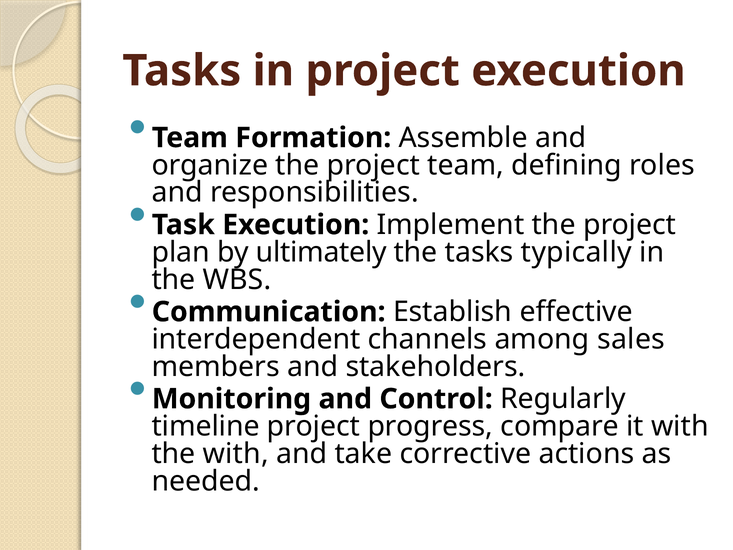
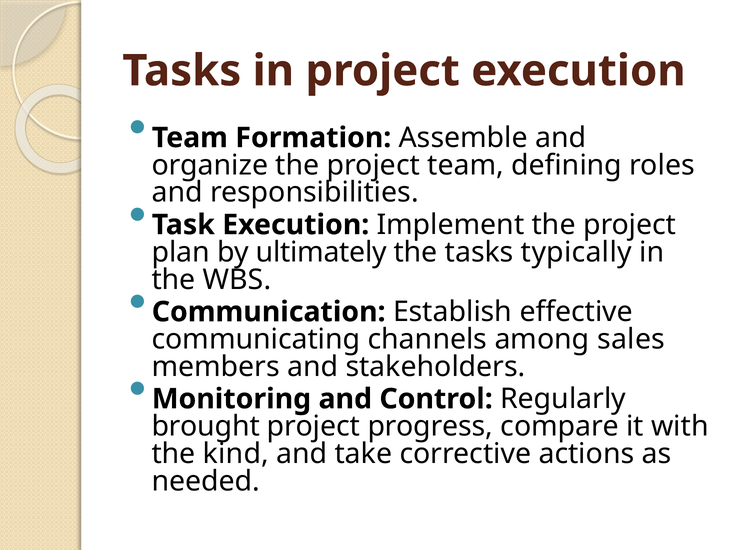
interdependent: interdependent -> communicating (256, 339)
timeline: timeline -> brought (206, 426)
the with: with -> kind (236, 454)
